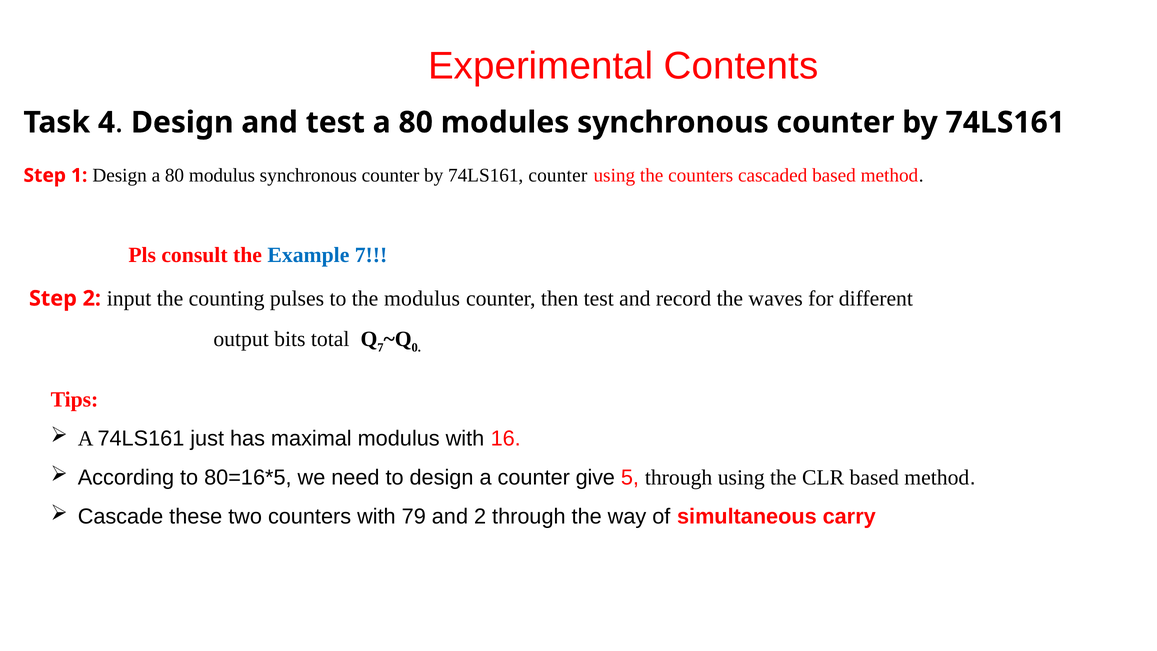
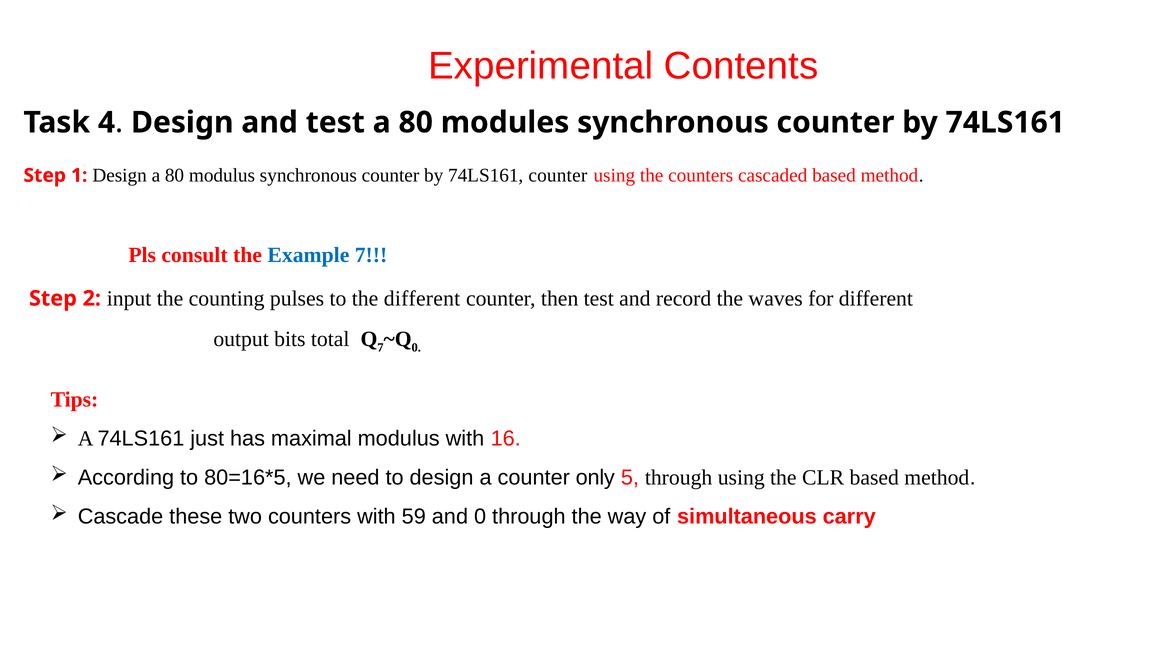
the modulus: modulus -> different (422, 298)
give: give -> only (595, 478)
79: 79 -> 59 (414, 517)
and 2: 2 -> 0 (480, 517)
